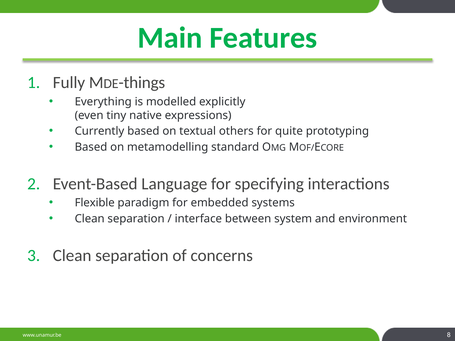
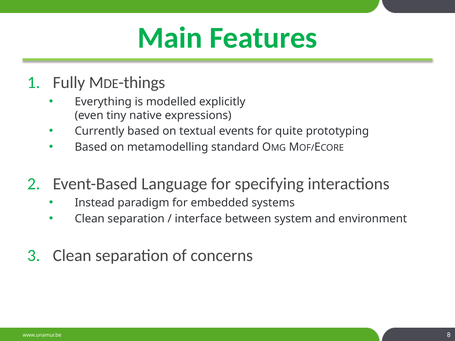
others: others -> events (236, 131)
Flexible: Flexible -> Instead (95, 203)
